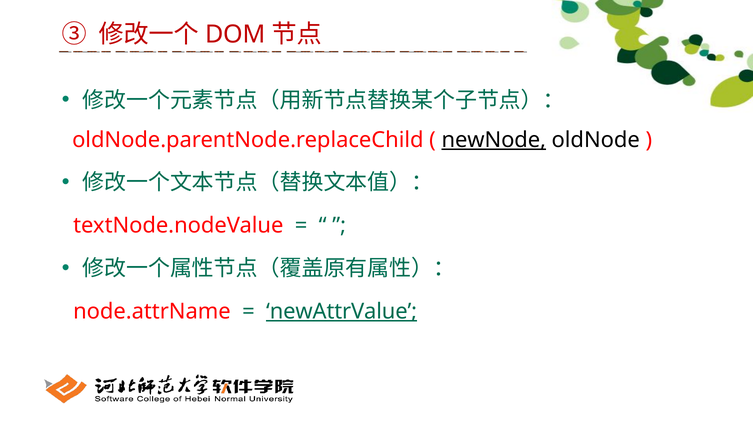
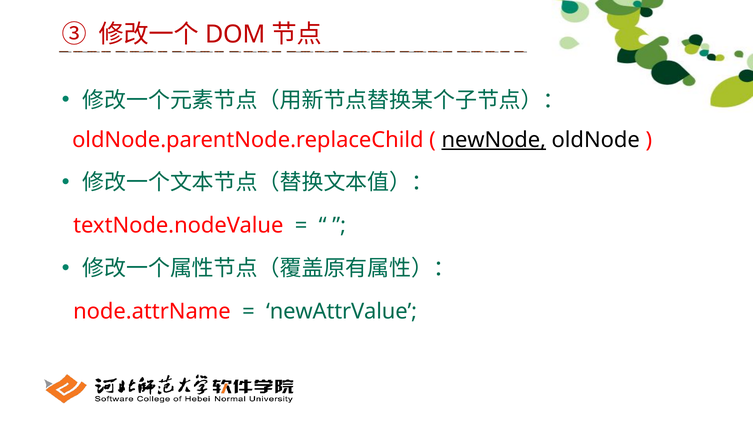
newAttrValue underline: present -> none (342, 311)
